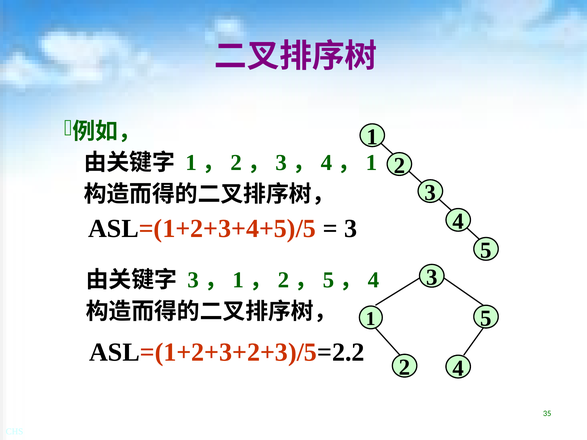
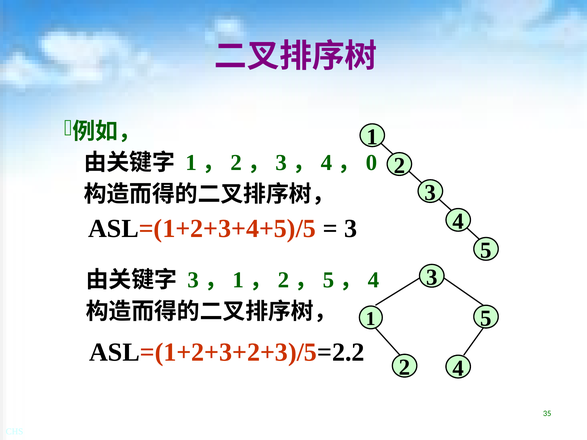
1: 1 -> 0 (372, 163)
